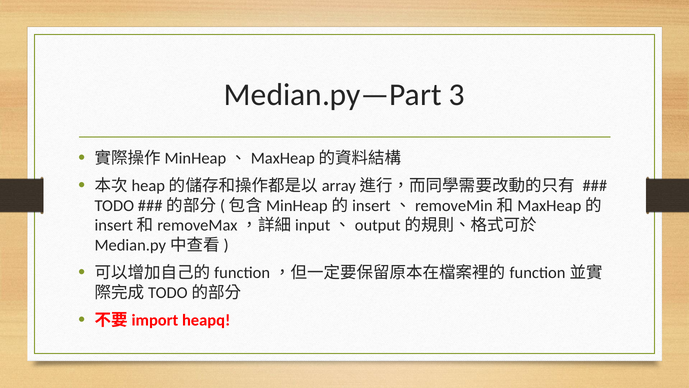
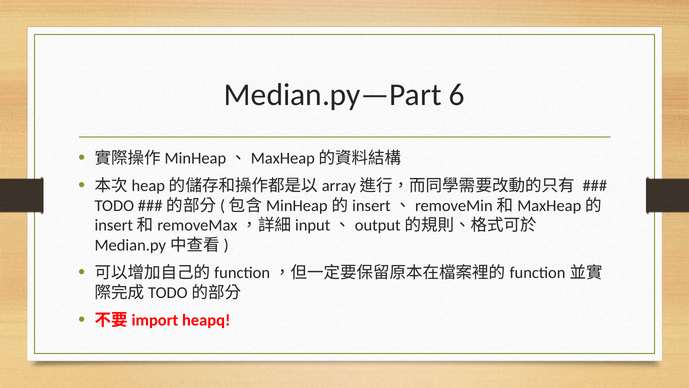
3: 3 -> 6 (457, 95)
